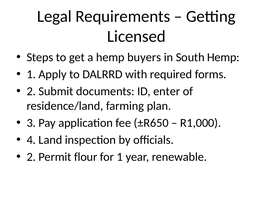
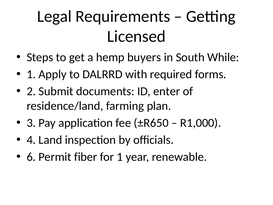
South Hemp: Hemp -> While (223, 57)
2: 2 -> 6 (31, 157)
flour: flour -> fiber (86, 157)
